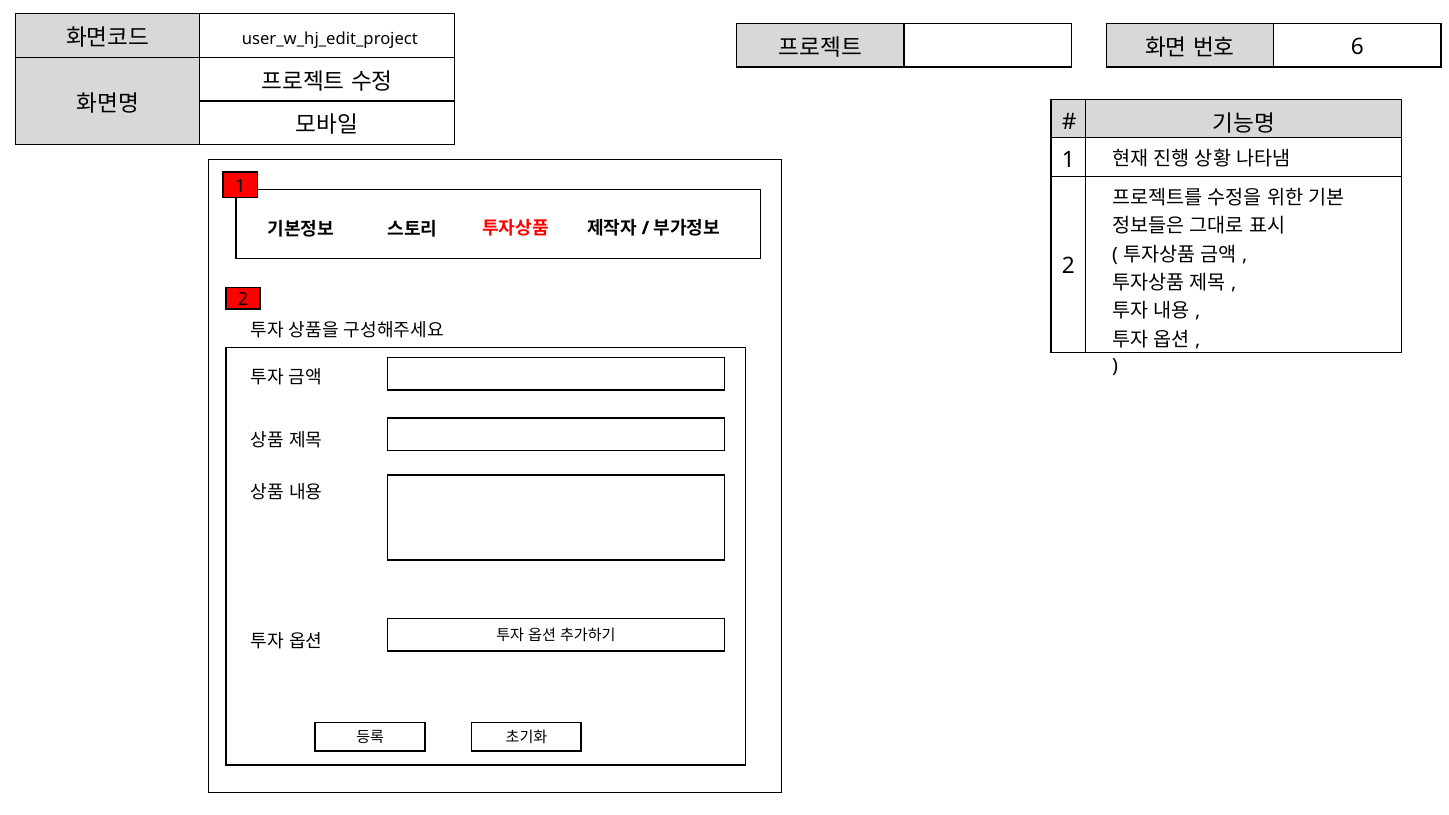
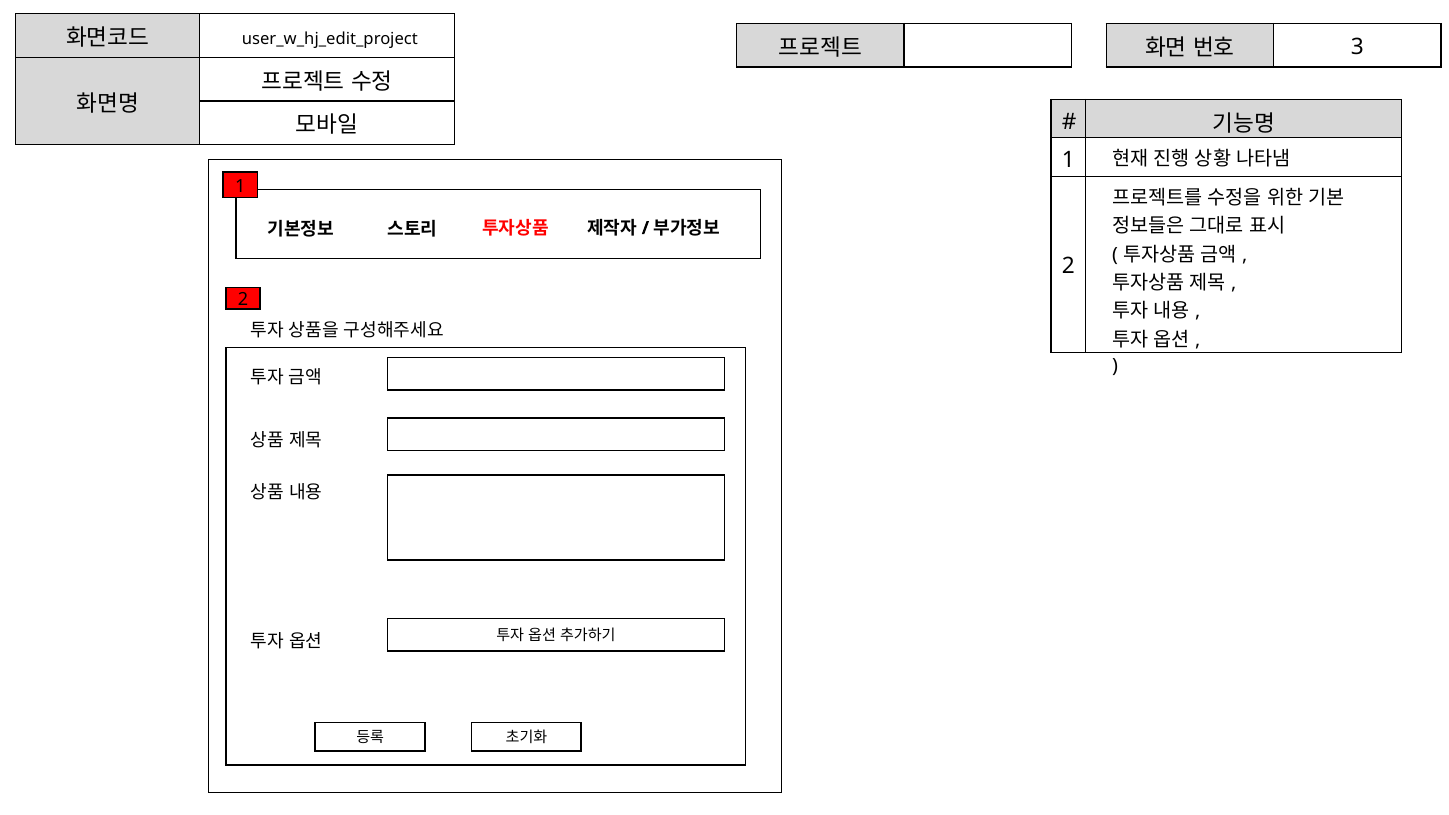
6: 6 -> 3 (1357, 47)
